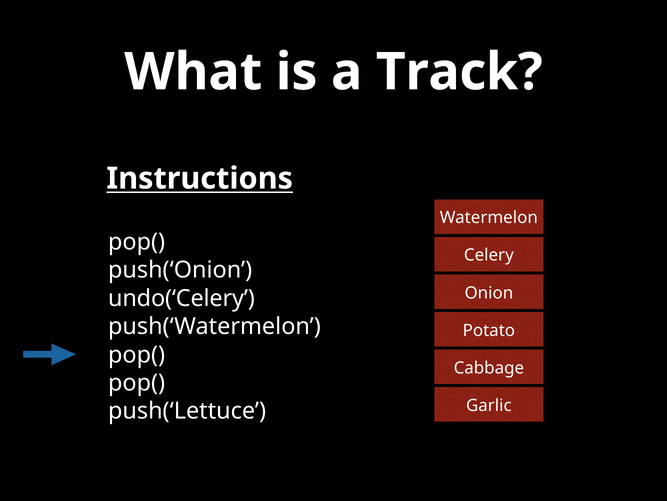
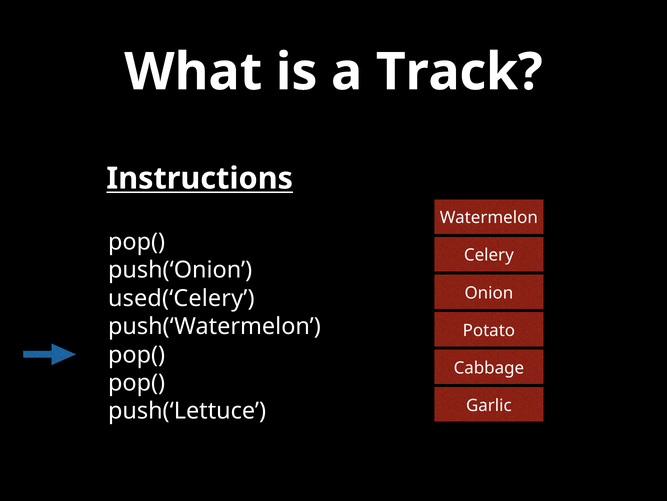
undo(‘Celery: undo(‘Celery -> used(‘Celery (181, 298)
